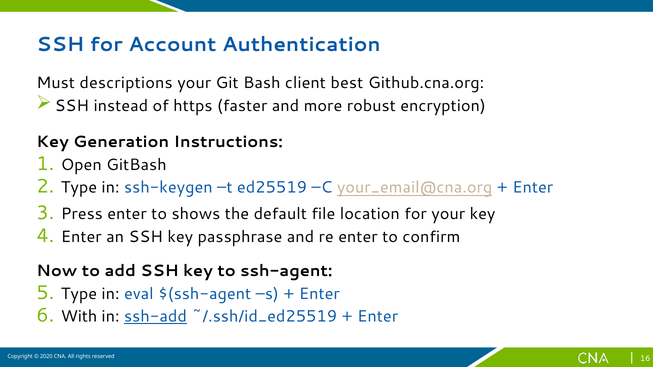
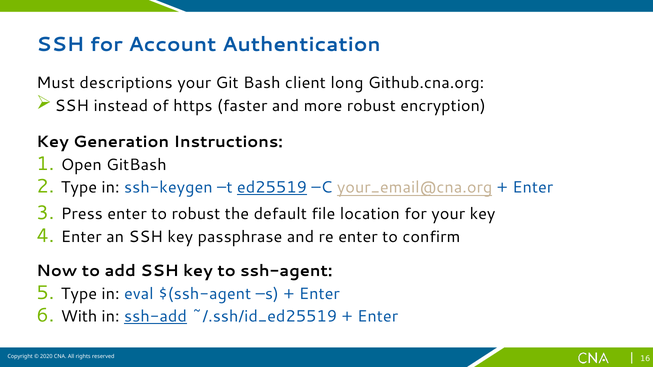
best: best -> long (347, 83)
ed25519 underline: none -> present (272, 188)
to shows: shows -> robust (196, 214)
